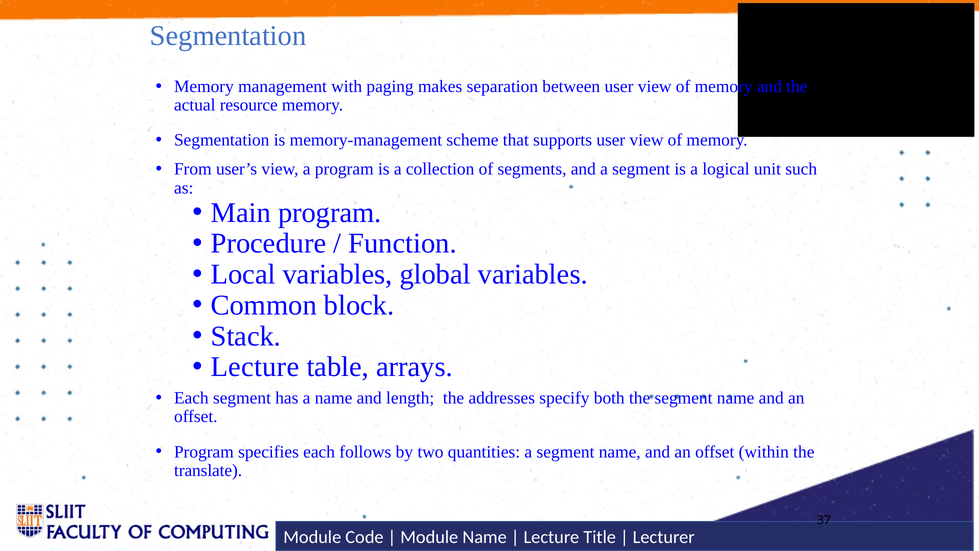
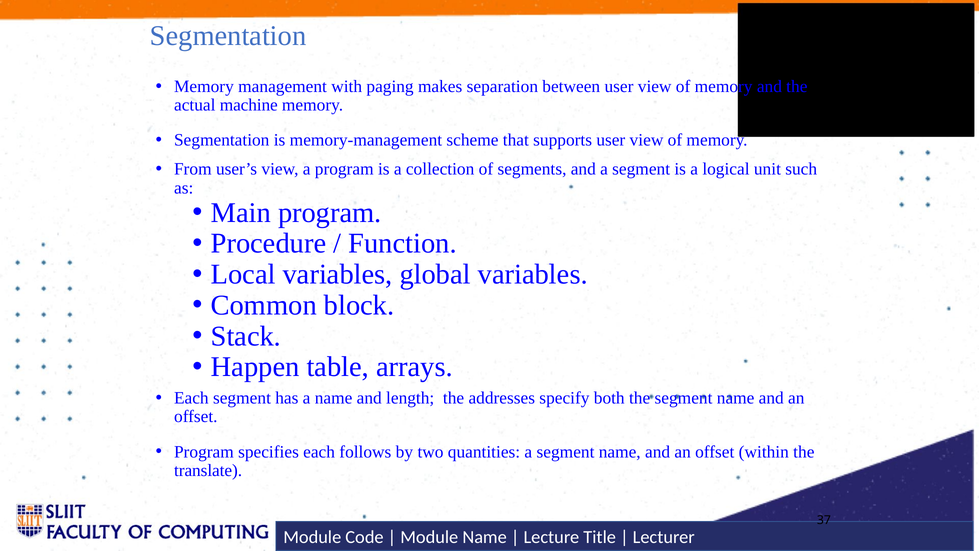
resource: resource -> machine (249, 105)
Lecture: Lecture -> Happen (255, 367)
